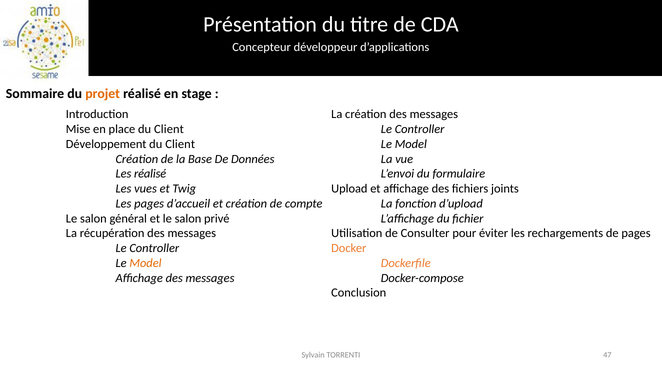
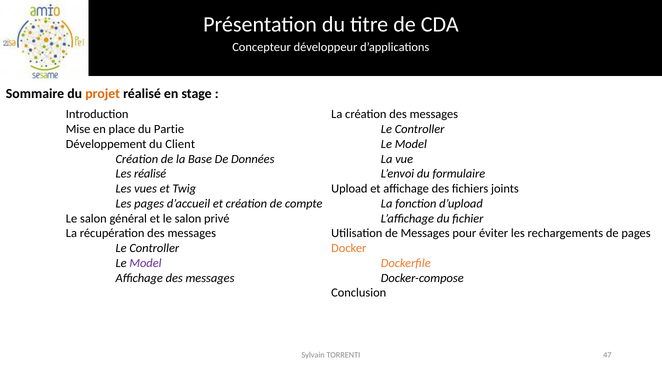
place du Client: Client -> Partie (169, 129)
de Consulter: Consulter -> Messages (425, 234)
Model colour: orange -> purple (145, 263)
